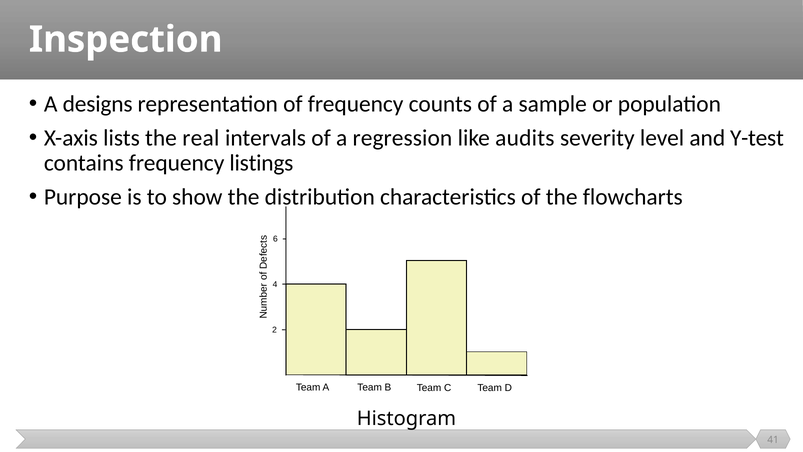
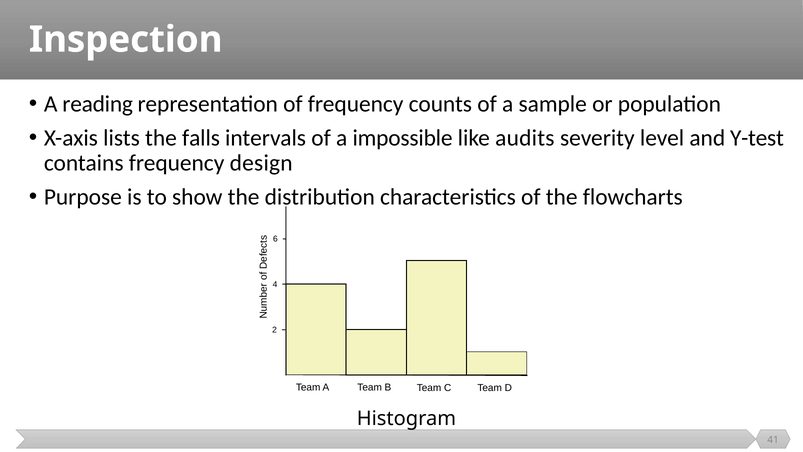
designs: designs -> reading (98, 104)
real: real -> falls (201, 138)
regression: regression -> impossible (403, 138)
listings: listings -> design (261, 163)
